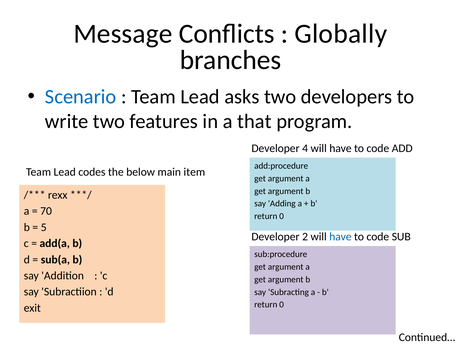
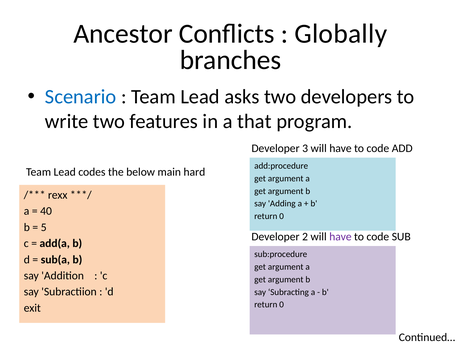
Message: Message -> Ancestor (123, 34)
4: 4 -> 3 (305, 148)
item: item -> hard (194, 172)
70: 70 -> 40 (46, 211)
have colour: blue -> purple (340, 237)
